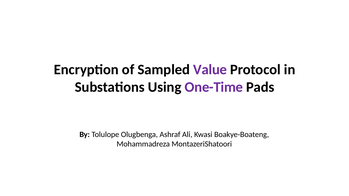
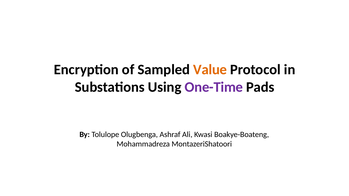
Value colour: purple -> orange (210, 70)
